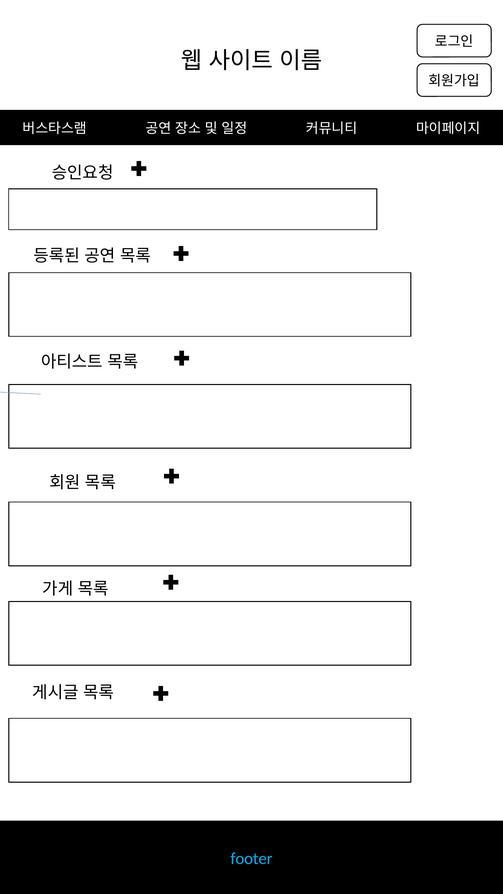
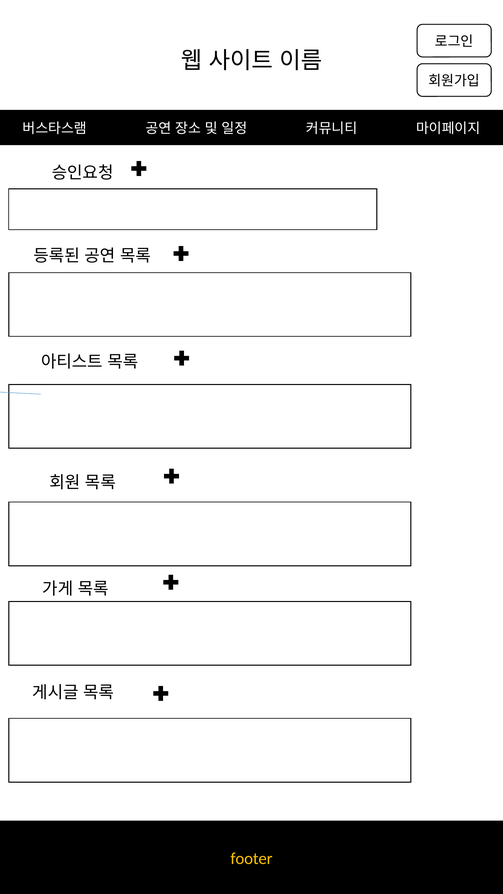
footer colour: light blue -> yellow (251, 859)
